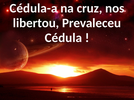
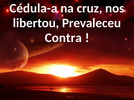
Cédula: Cédula -> Contra (63, 38)
